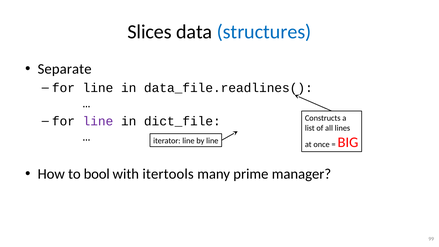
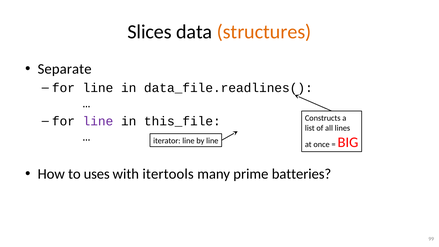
structures colour: blue -> orange (264, 32)
dict_file: dict_file -> this_file (182, 121)
bool: bool -> uses (97, 174)
manager: manager -> batteries (302, 174)
